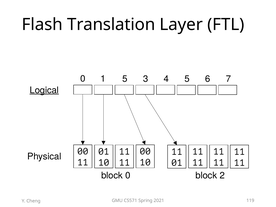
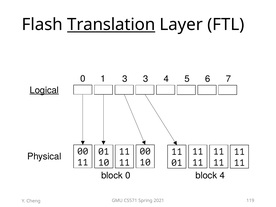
Translation underline: none -> present (111, 25)
1 5: 5 -> 3 (125, 79)
block 2: 2 -> 4 (222, 175)
